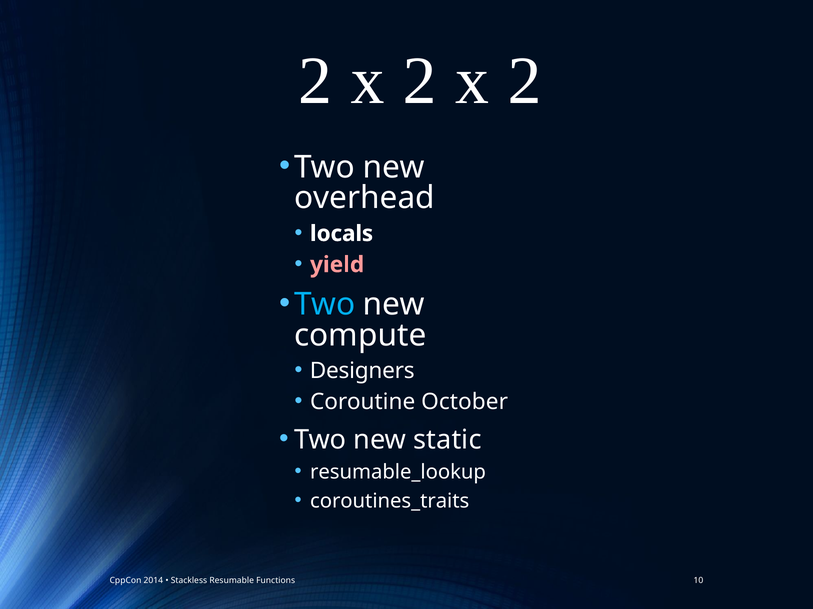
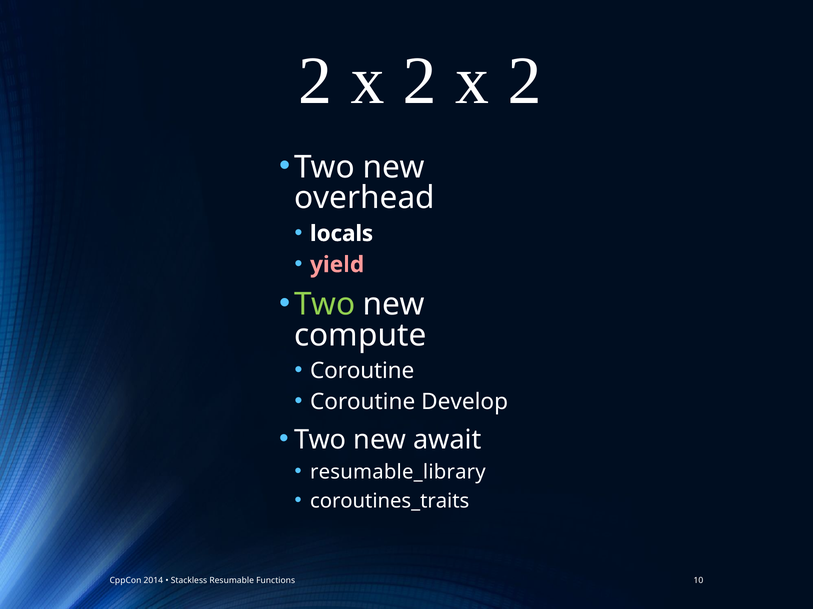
Two colour: light blue -> light green (325, 305)
Designers: Designers -> Coroutine (362, 371)
October: October -> Develop (465, 402)
static: static -> await (447, 440)
resumable_lookup: resumable_lookup -> resumable_library (398, 473)
